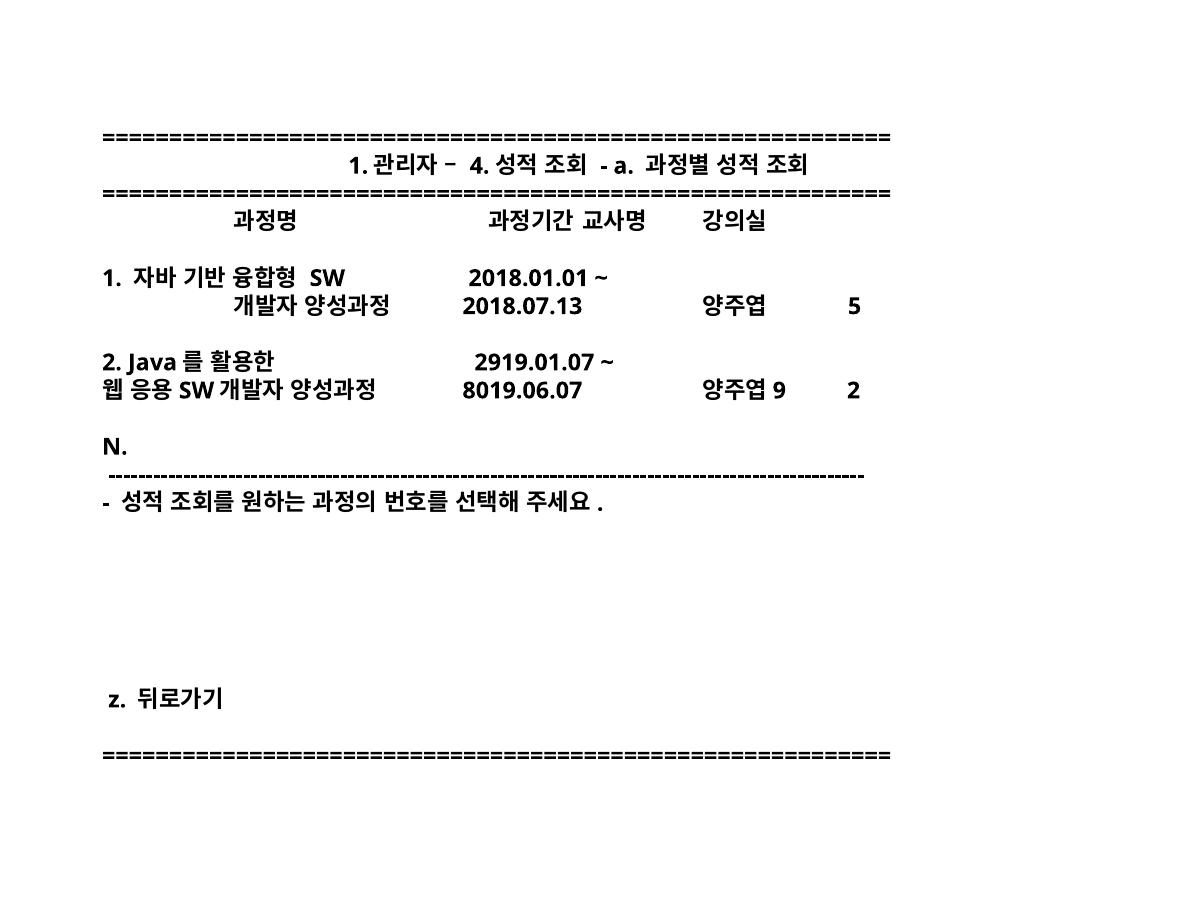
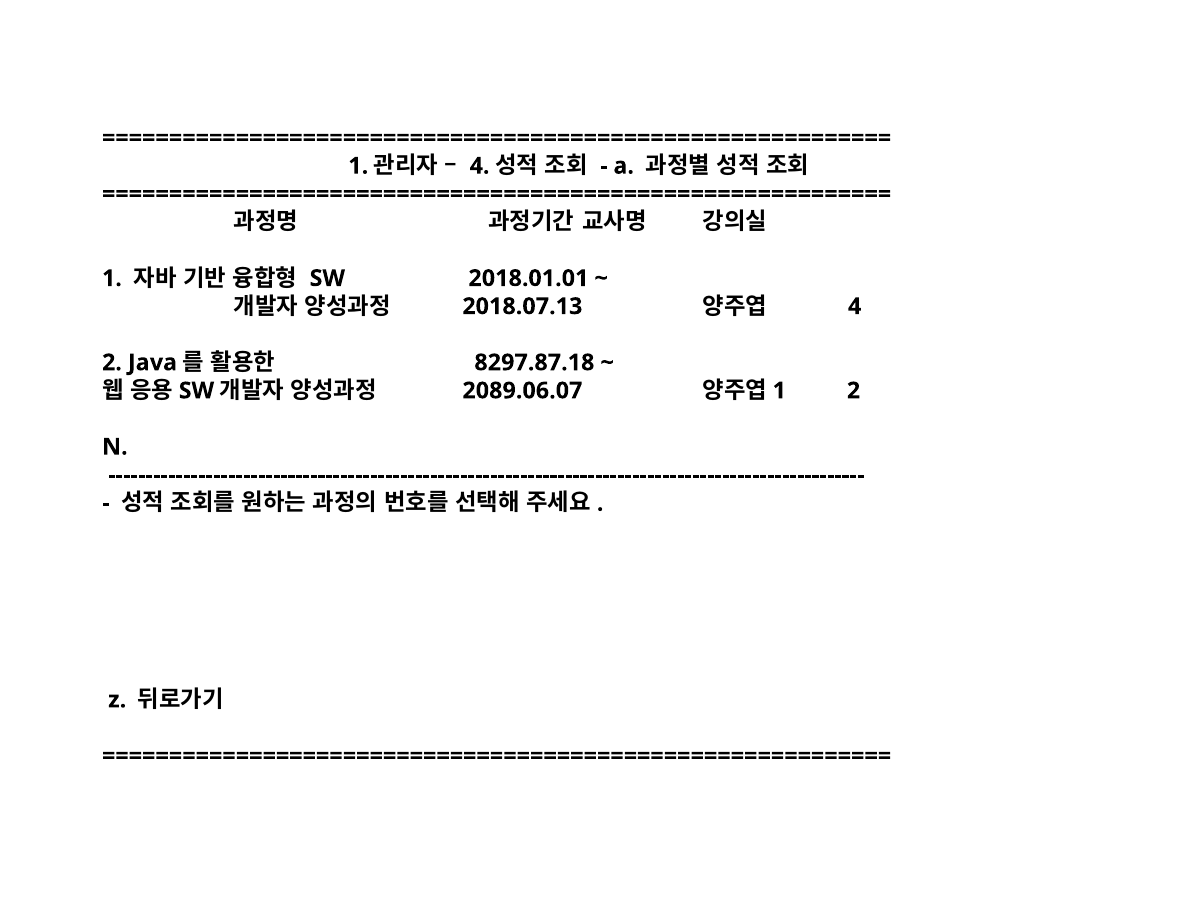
5: 5 -> 4 (855, 306)
2919.01.07: 2919.01.07 -> 8297.87.18 (534, 362)
8019.06.07: 8019.06.07 -> 2089.06.07 (522, 391)
9: 9 -> 1 (779, 391)
